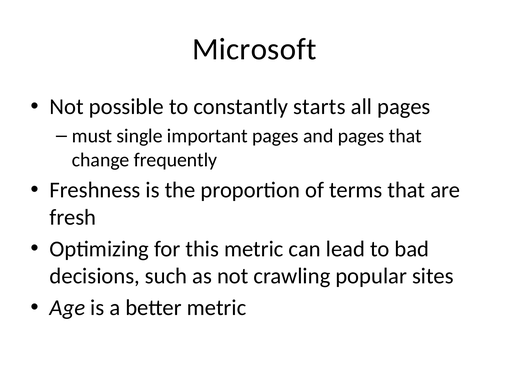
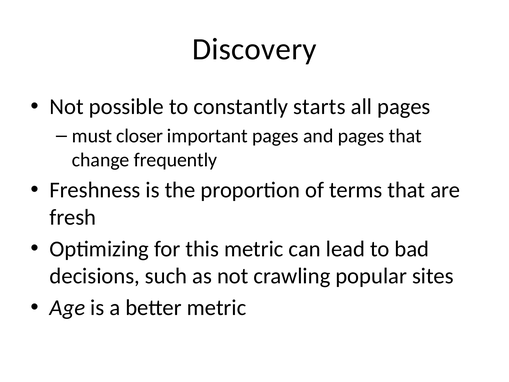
Microsoft: Microsoft -> Discovery (254, 49)
single: single -> closer (140, 136)
